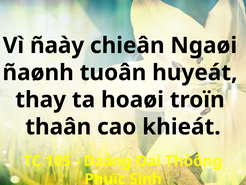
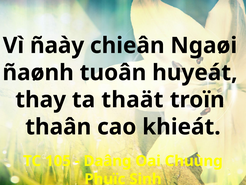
hoaøi: hoaøi -> thaät (132, 100)
Thöông: Thöông -> Chuùng (194, 161)
